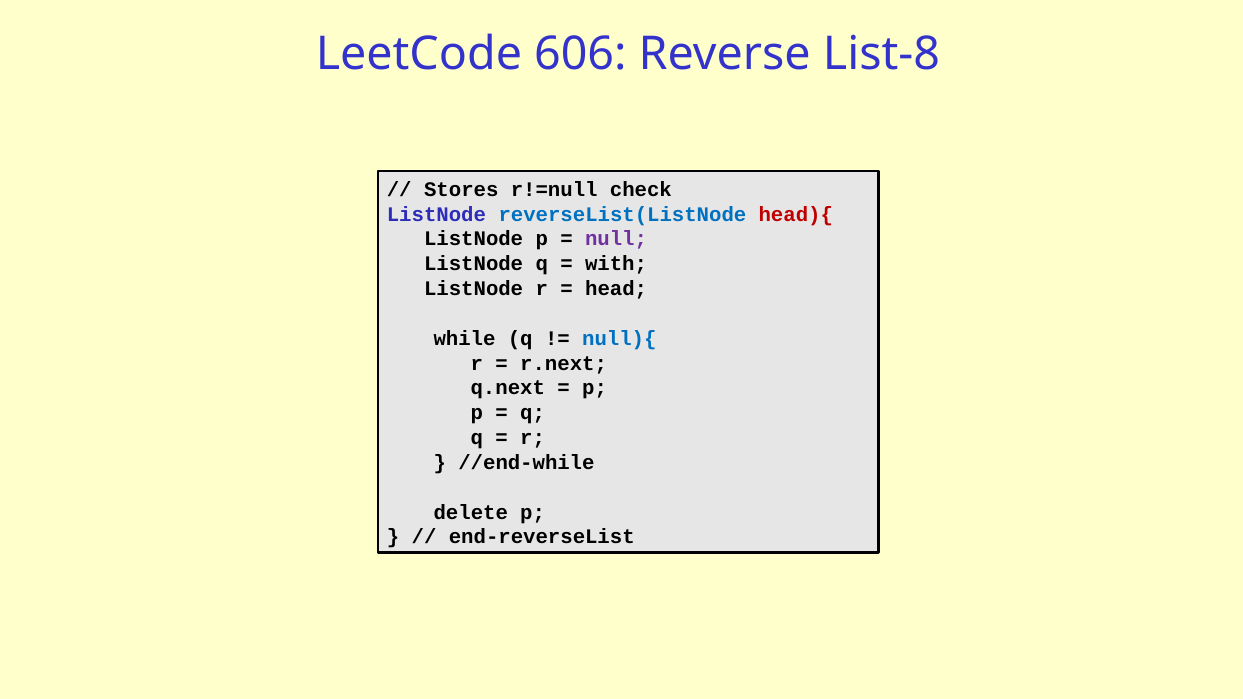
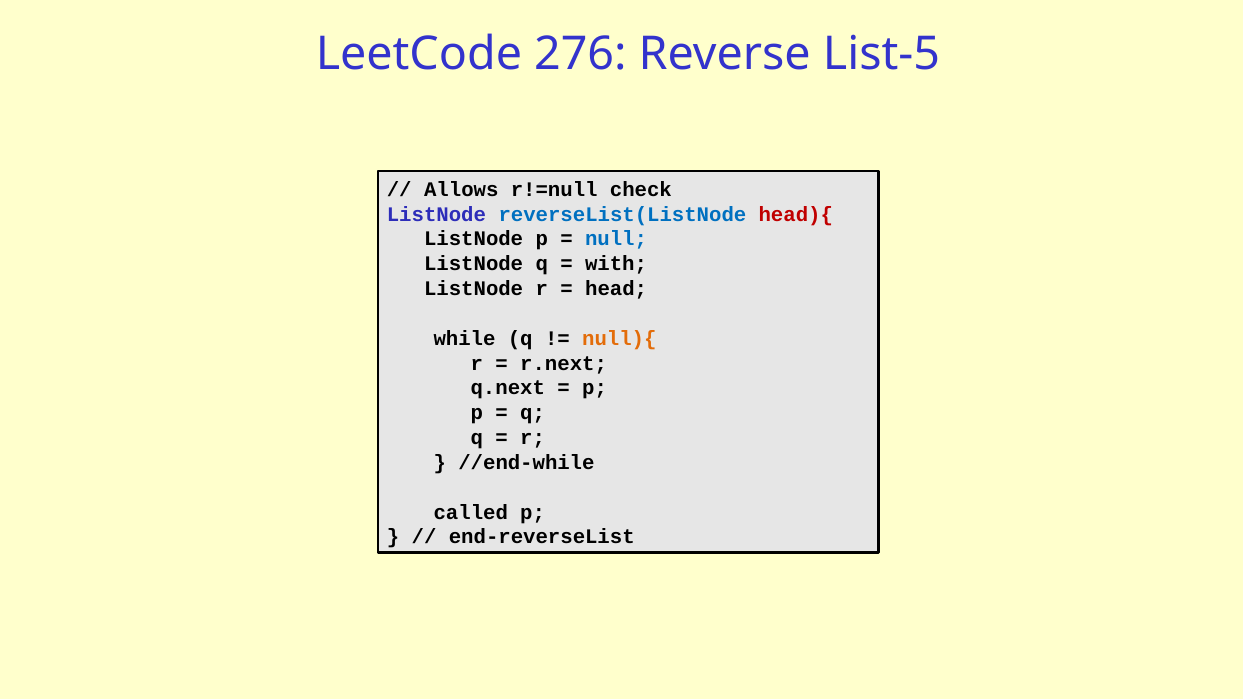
606: 606 -> 276 (580, 54)
List-8: List-8 -> List-5 (882, 54)
Stores: Stores -> Allows (461, 189)
null colour: purple -> blue (616, 239)
null){ colour: blue -> orange (619, 338)
delete: delete -> called (471, 512)
